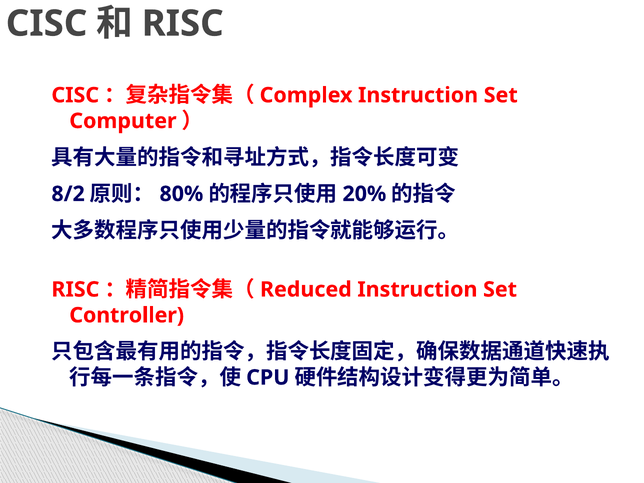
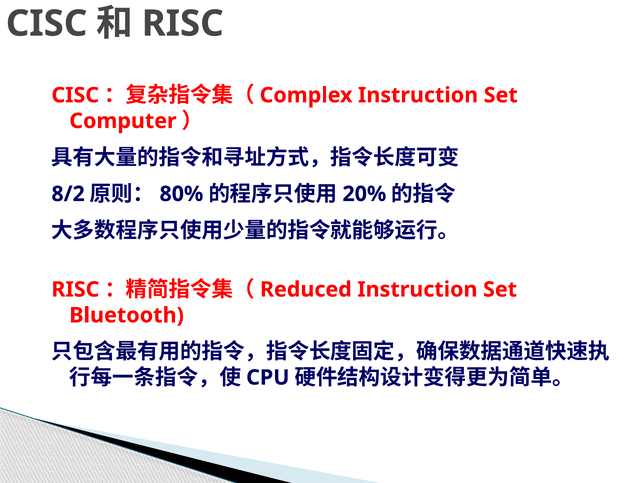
Controller: Controller -> Bluetooth (127, 315)
